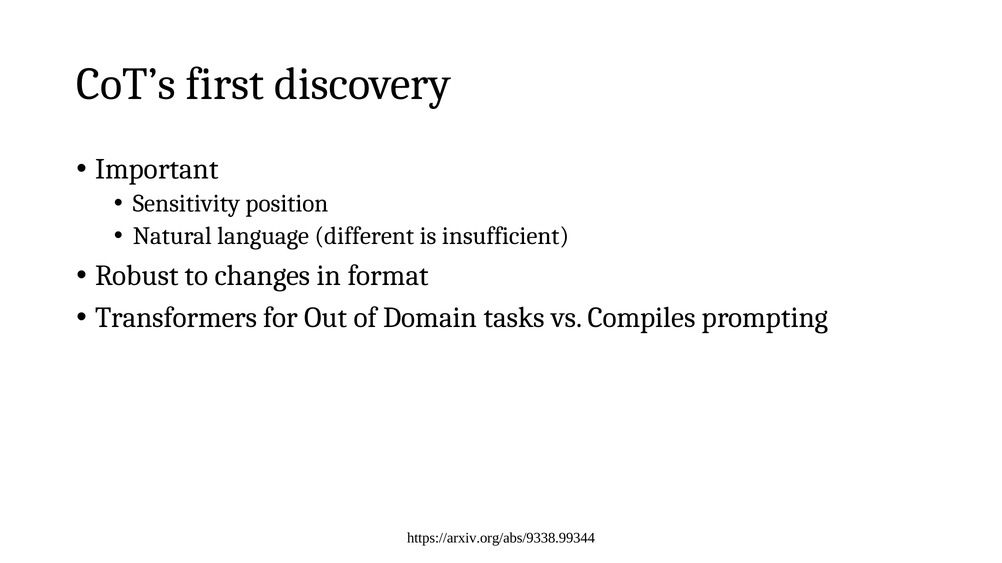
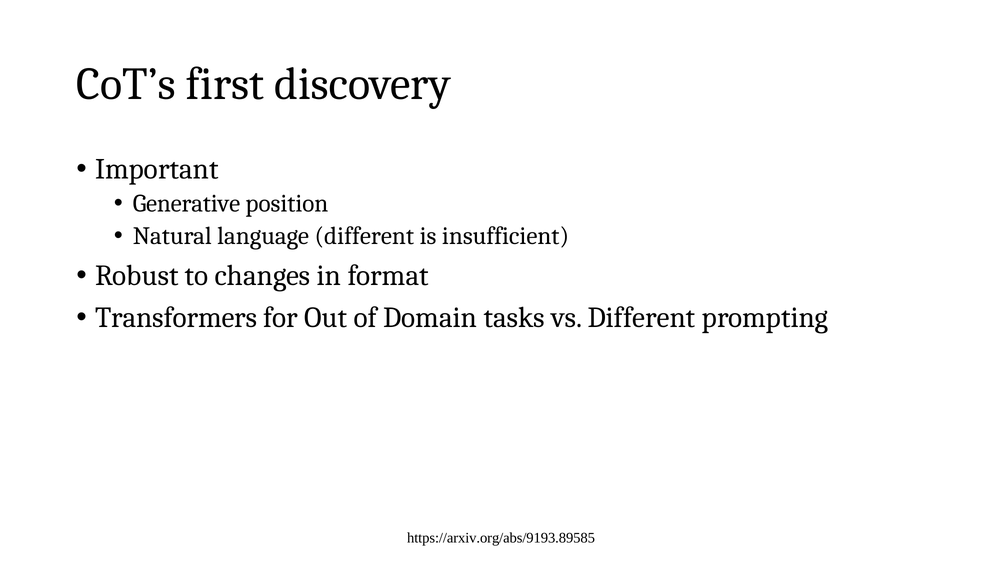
Sensitivity: Sensitivity -> Generative (186, 204)
vs Compiles: Compiles -> Different (642, 318)
https://arxiv.org/abs/9338.99344: https://arxiv.org/abs/9338.99344 -> https://arxiv.org/abs/9193.89585 (501, 538)
